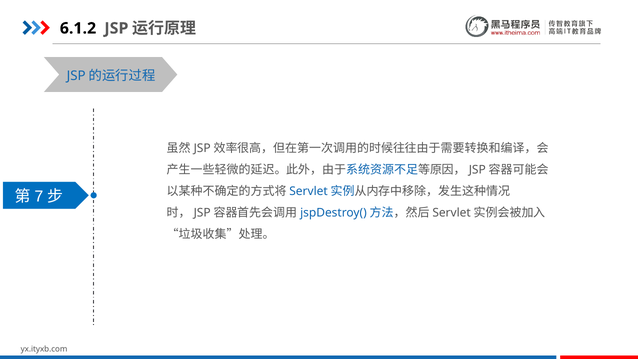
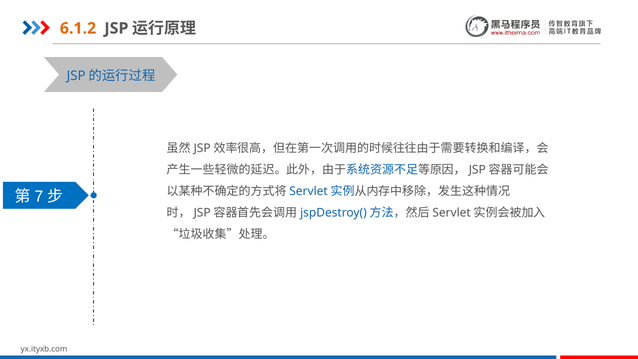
6.1.2 colour: black -> orange (78, 28)
